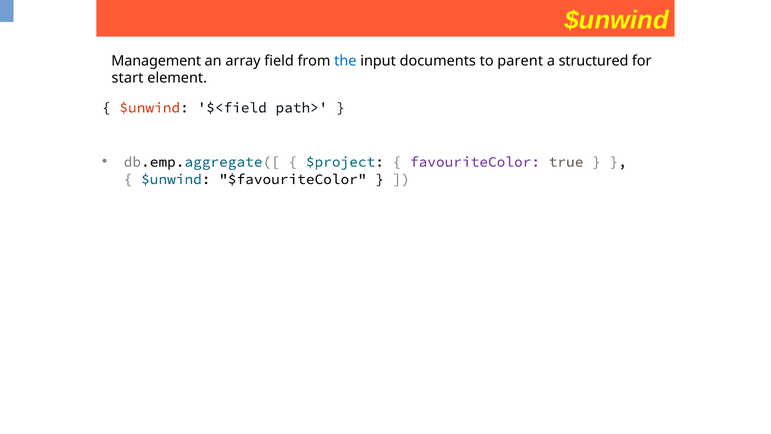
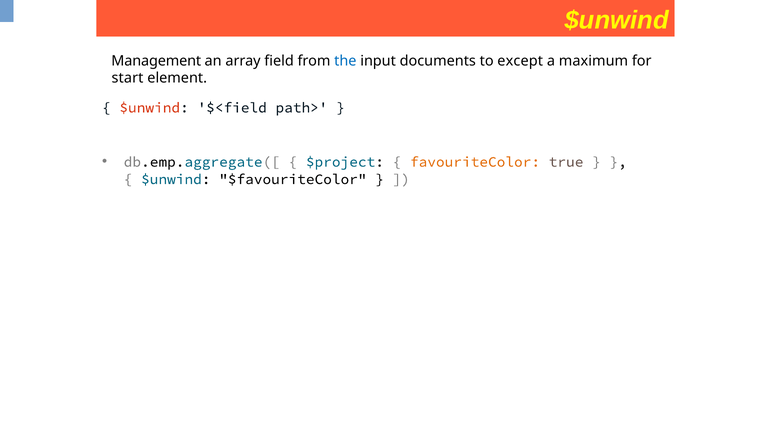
parent: parent -> except (520, 61)
structured: structured -> maximum (593, 61)
favouriteColor colour: purple -> orange (475, 162)
